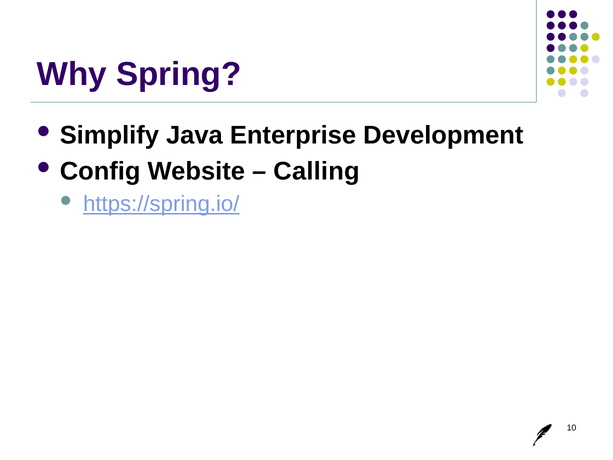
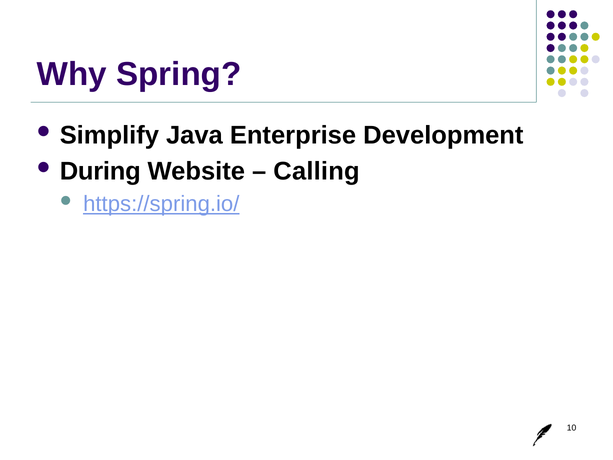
Config: Config -> During (100, 171)
